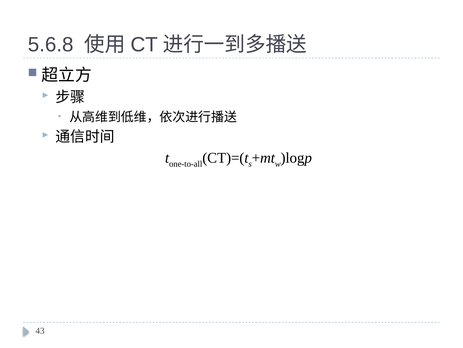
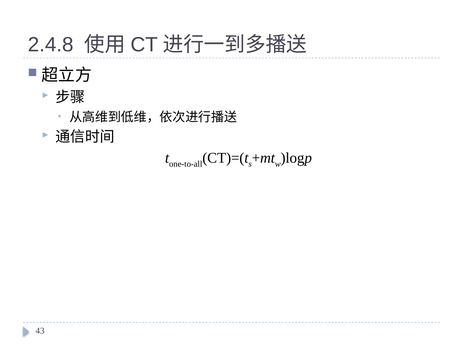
5.6.8: 5.6.8 -> 2.4.8 (51, 45)
